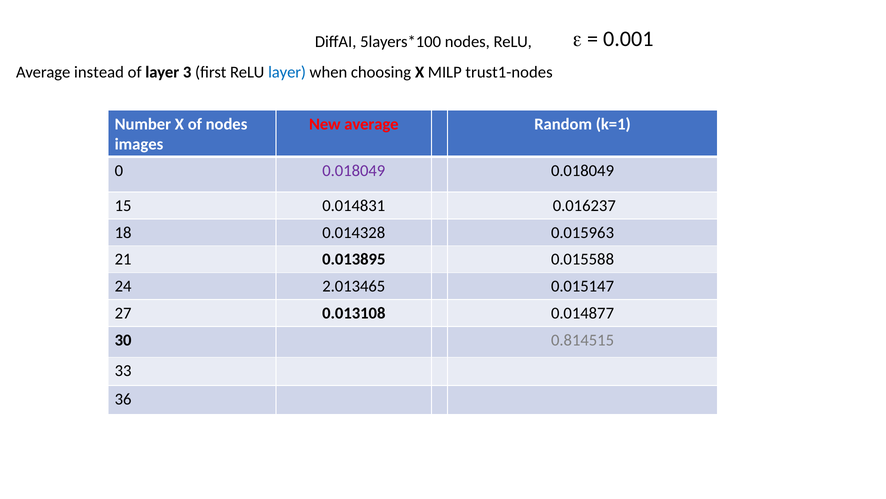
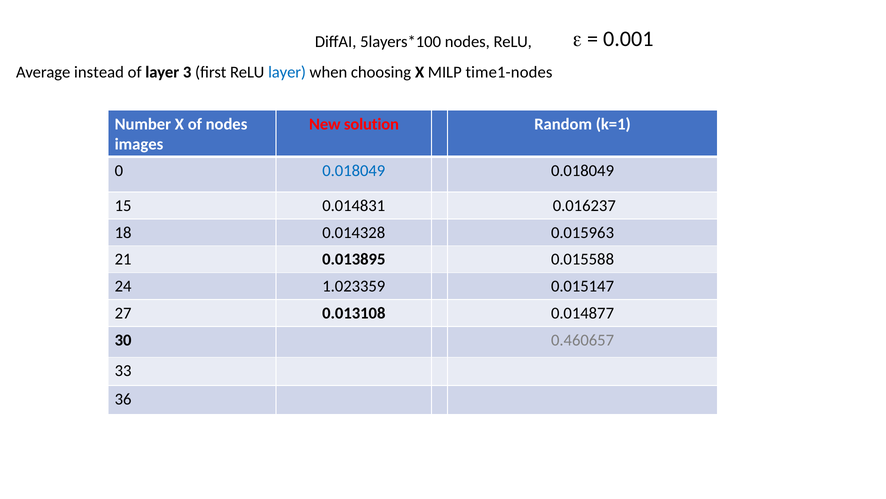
trust1-nodes: trust1-nodes -> time1-nodes (509, 72)
New average: average -> solution (371, 124)
0.018049 colour: purple -> blue (354, 170)
2.013465: 2.013465 -> 1.023359 (354, 286)
0.814515: 0.814515 -> 0.460657 (583, 340)
